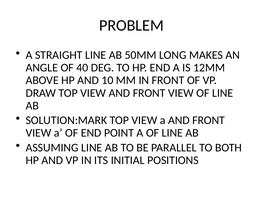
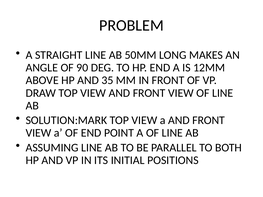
40: 40 -> 90 (82, 68)
10: 10 -> 35 (107, 80)
